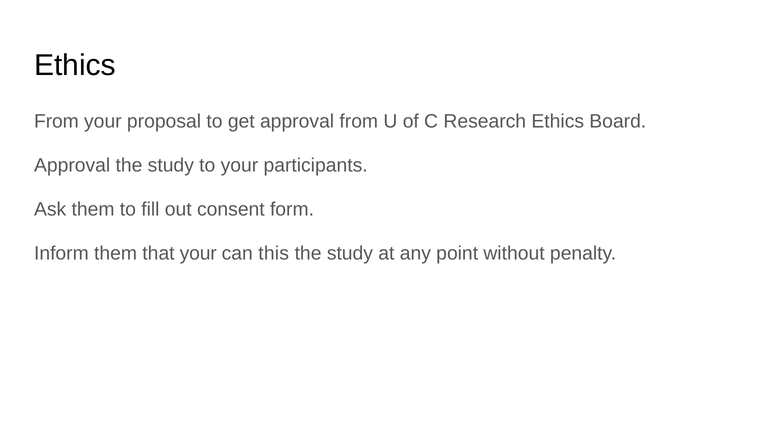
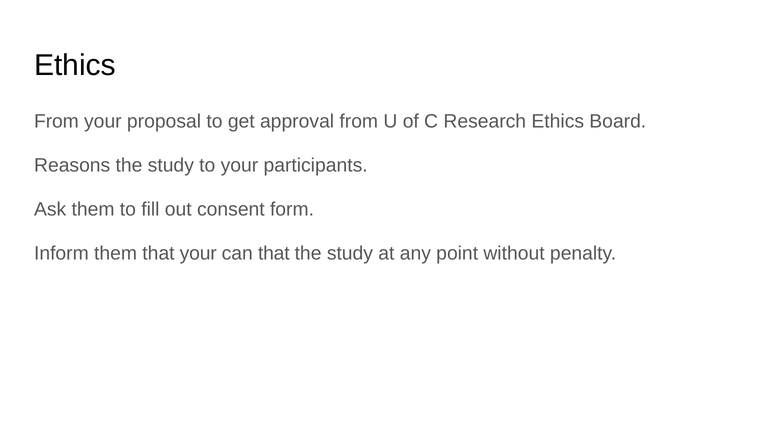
Approval: Approval -> Reasons (72, 165)
can this: this -> that (274, 253)
